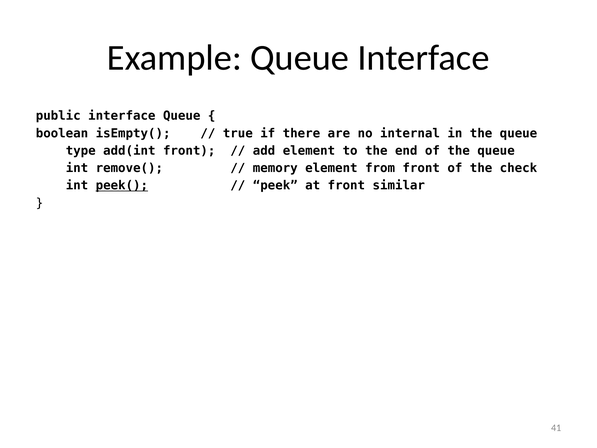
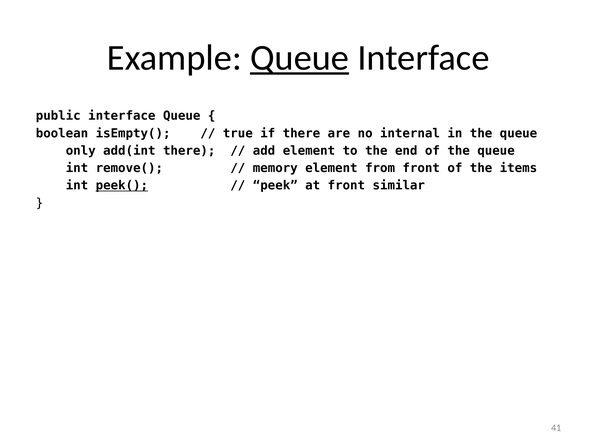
Queue underline: none -> present (300, 58)
type: type -> only (81, 151)
add(int front: front -> there (189, 151)
check: check -> items (518, 168)
